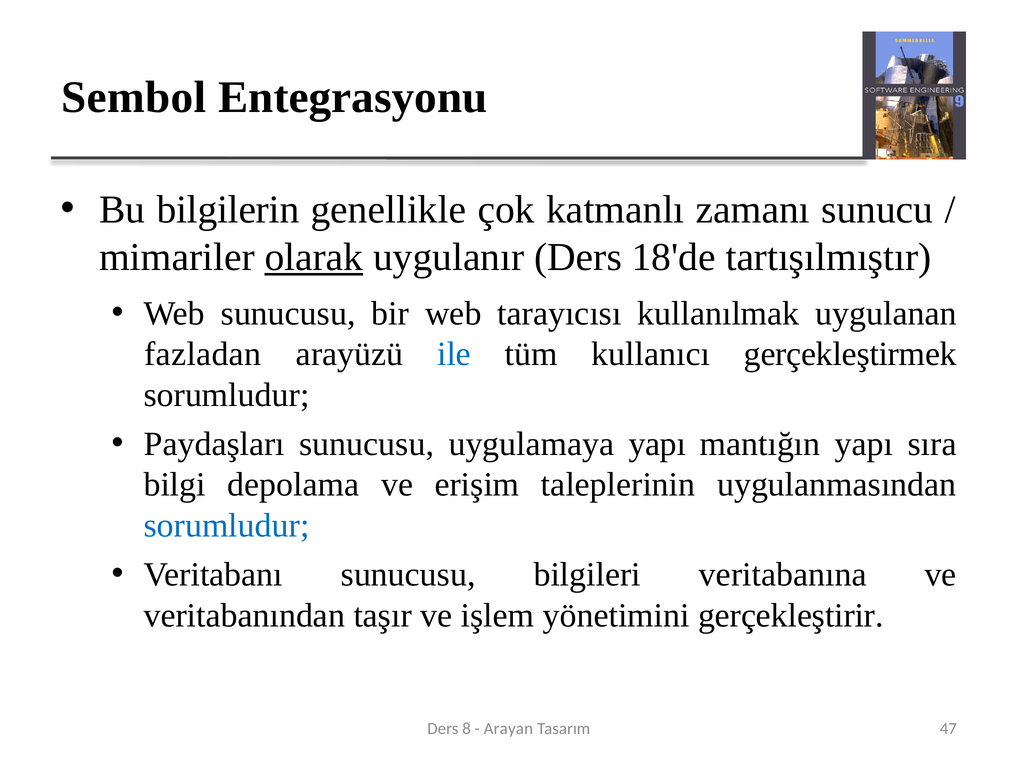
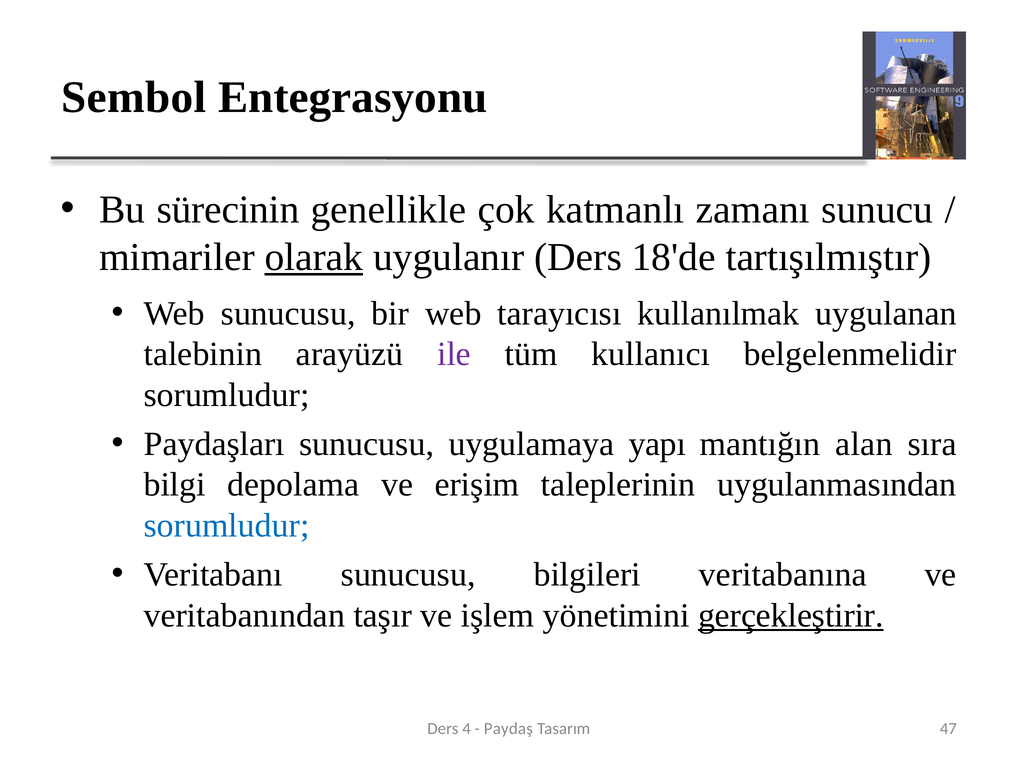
bilgilerin: bilgilerin -> sürecinin (228, 210)
fazladan: fazladan -> talebinin (203, 354)
ile colour: blue -> purple (454, 354)
gerçekleştirmek: gerçekleştirmek -> belgelenmelidir (850, 354)
mantığın yapı: yapı -> alan (864, 444)
gerçekleştirir underline: none -> present (791, 616)
8: 8 -> 4 (467, 729)
Arayan: Arayan -> Paydaş (508, 729)
